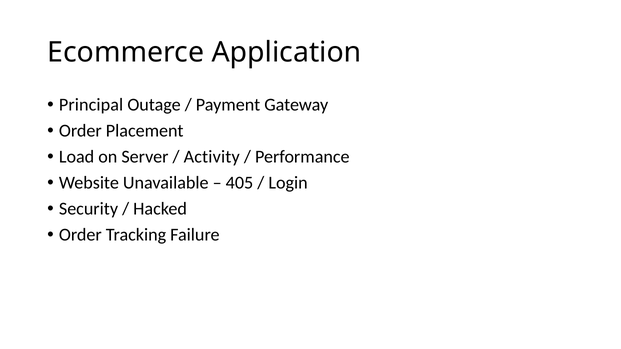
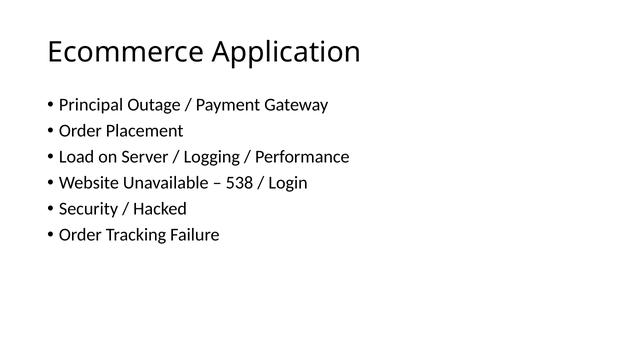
Activity: Activity -> Logging (212, 157)
405: 405 -> 538 (239, 183)
